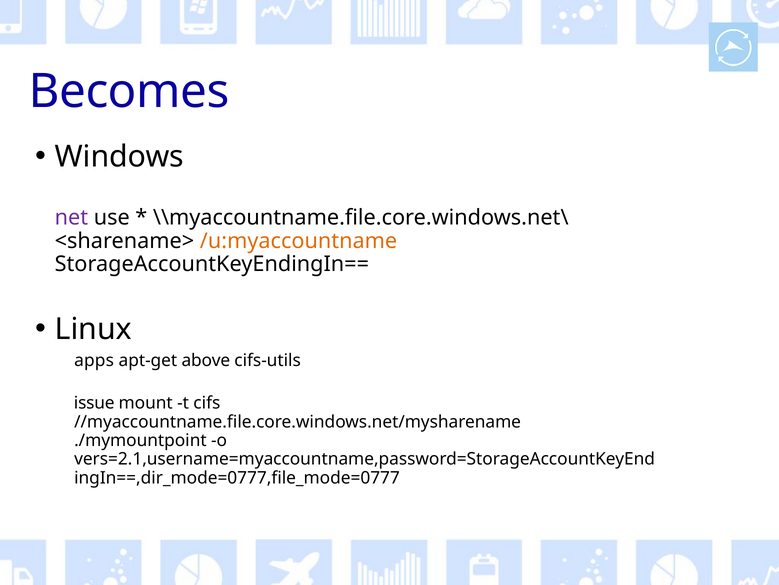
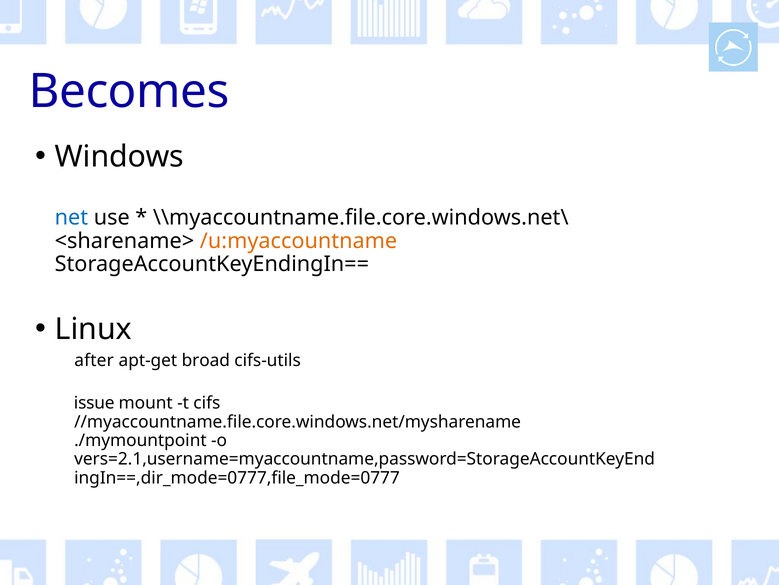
net colour: purple -> blue (71, 217)
apps: apps -> after (94, 360)
above: above -> broad (206, 360)
